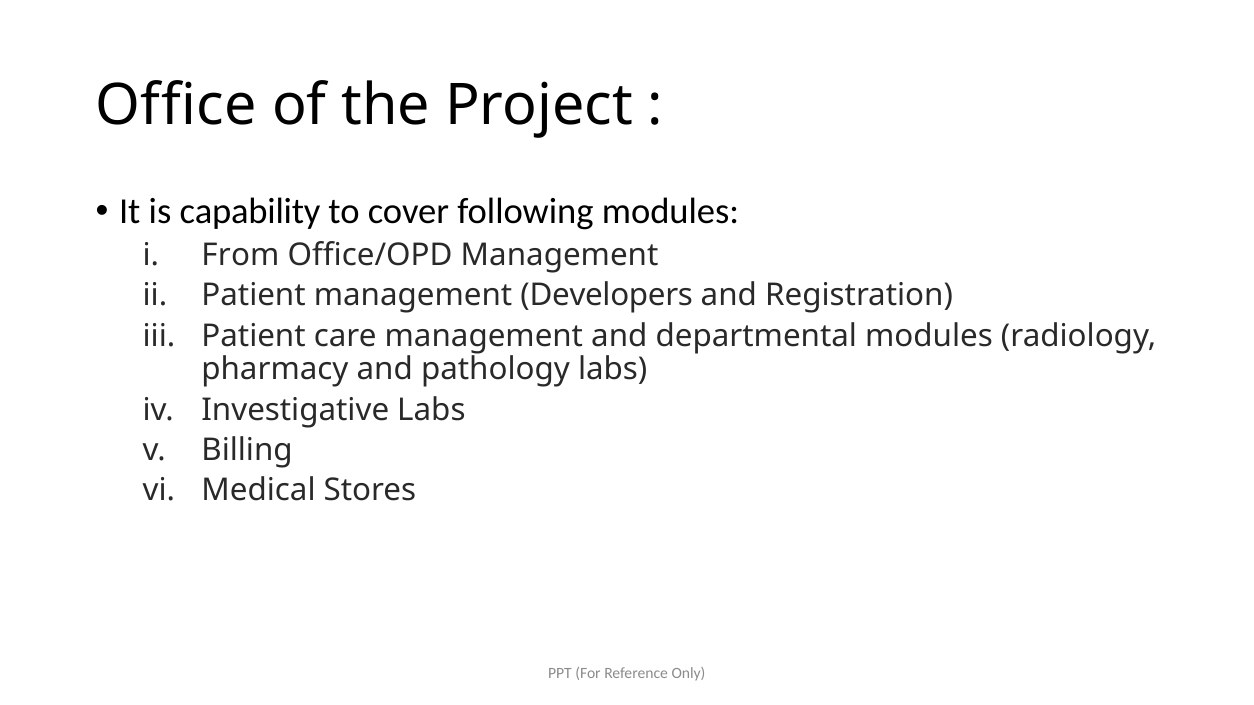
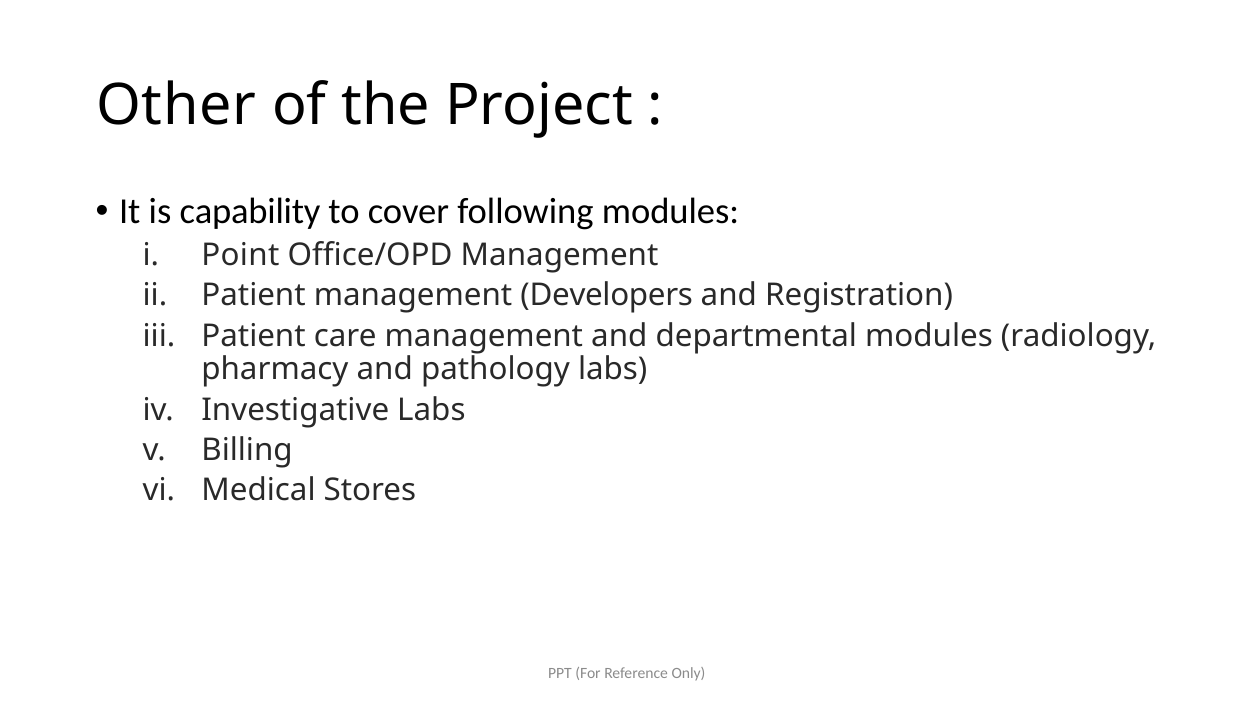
Office: Office -> Other (176, 105)
From: From -> Point (240, 255)
